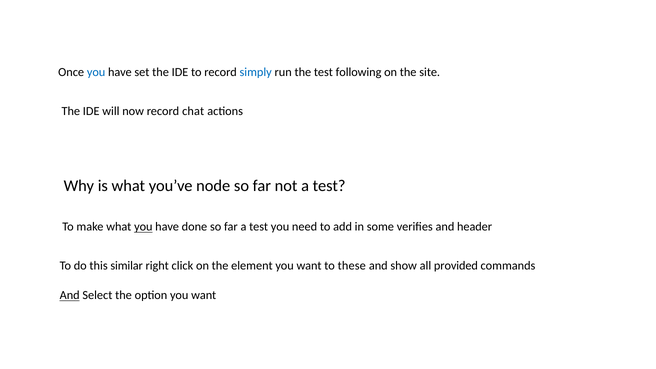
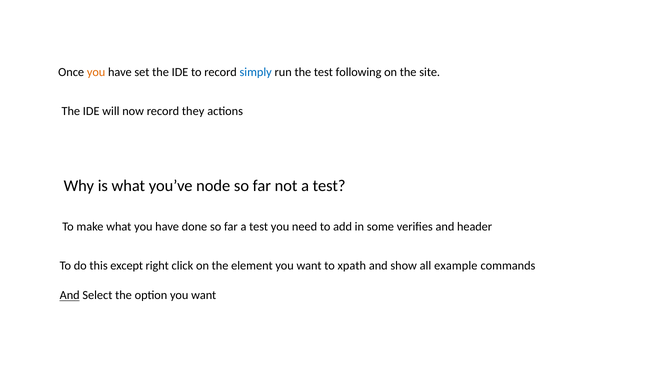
you colour: blue -> orange (96, 72)
chat: chat -> they (193, 111)
you underline: present -> none (143, 227)
similar: similar -> except (127, 266)
these: these -> xpath (352, 266)
provided: provided -> example (456, 266)
